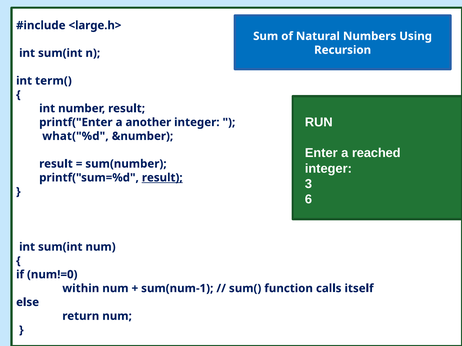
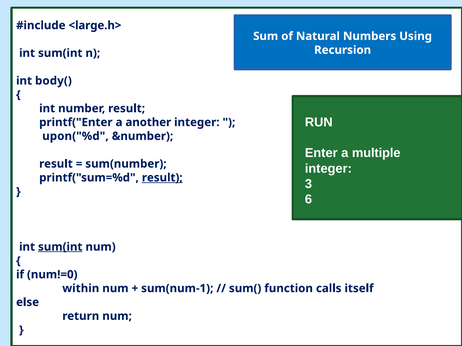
term(: term( -> body( (53, 81)
what("%d: what("%d -> upon("%d (75, 136)
reached: reached -> multiple (376, 153)
sum(int underline: none -> present (60, 247)
